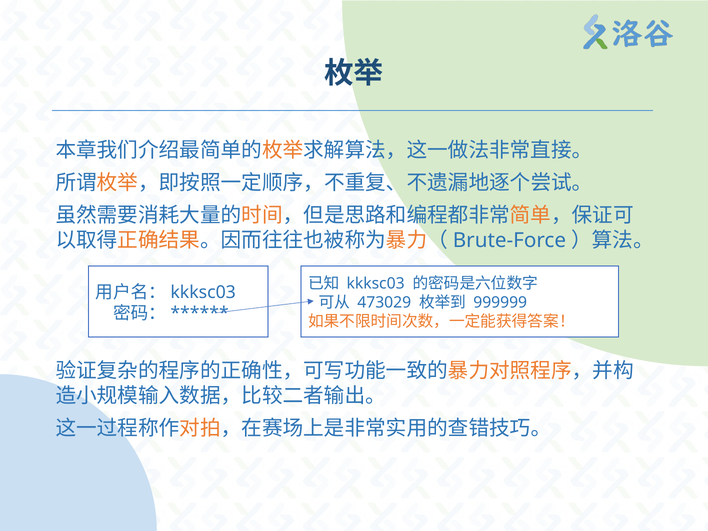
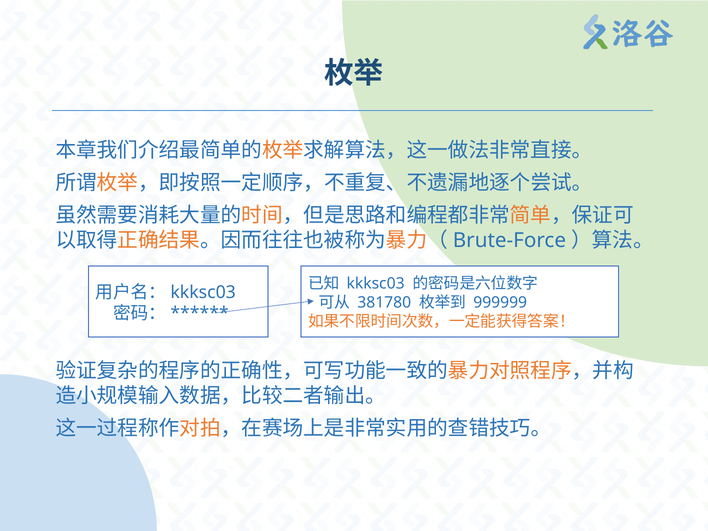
473029: 473029 -> 381780 (384, 303)
